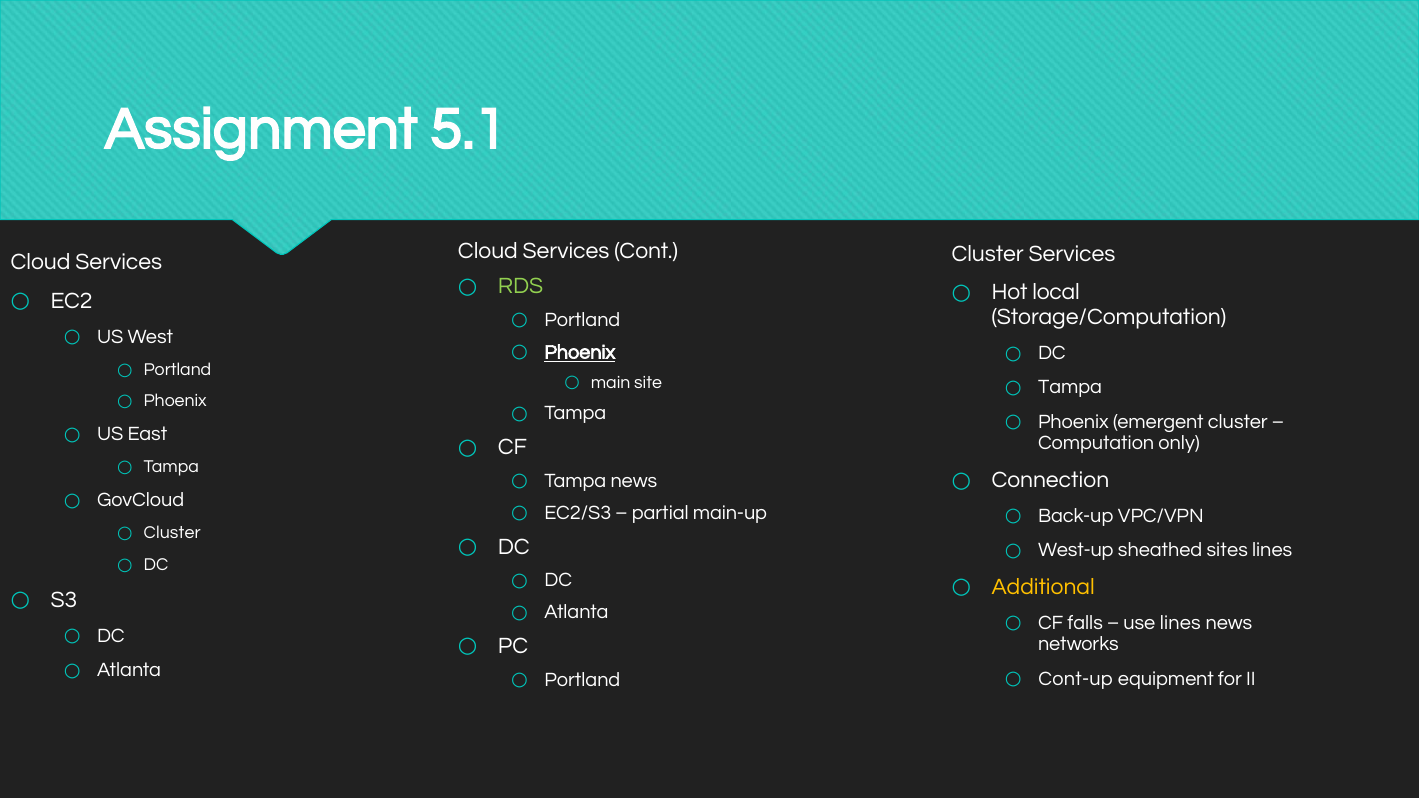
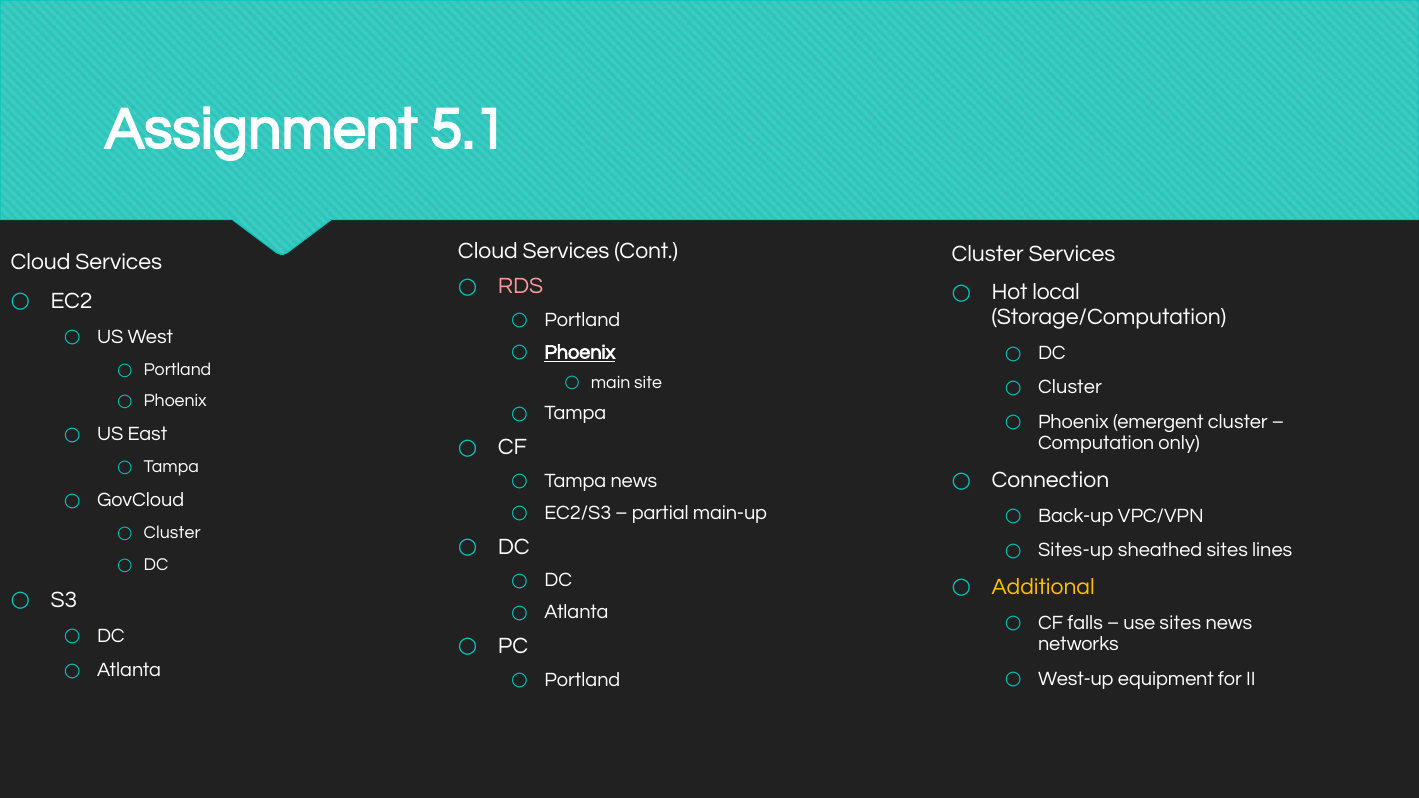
RDS colour: light green -> pink (521, 286)
Tampa: Tampa -> Cluster (1070, 387)
West-up: West-up -> Sites-up (1076, 550)
use lines: lines -> sites (1180, 623)
Cont-up: Cont-up -> West-up (1076, 679)
